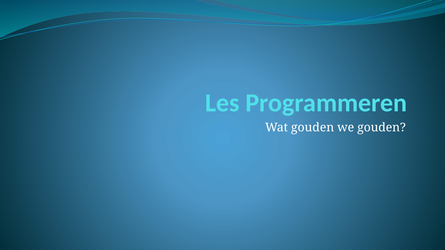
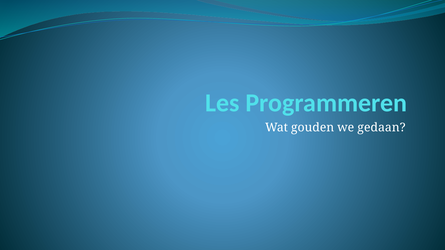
we gouden: gouden -> gedaan (381, 128)
